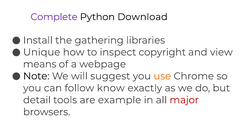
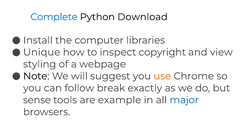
Complete colour: purple -> blue (54, 17)
gathering: gathering -> computer (99, 40)
means: means -> styling (40, 64)
know: know -> break (111, 88)
detail: detail -> sense (37, 100)
major colour: red -> blue (184, 100)
